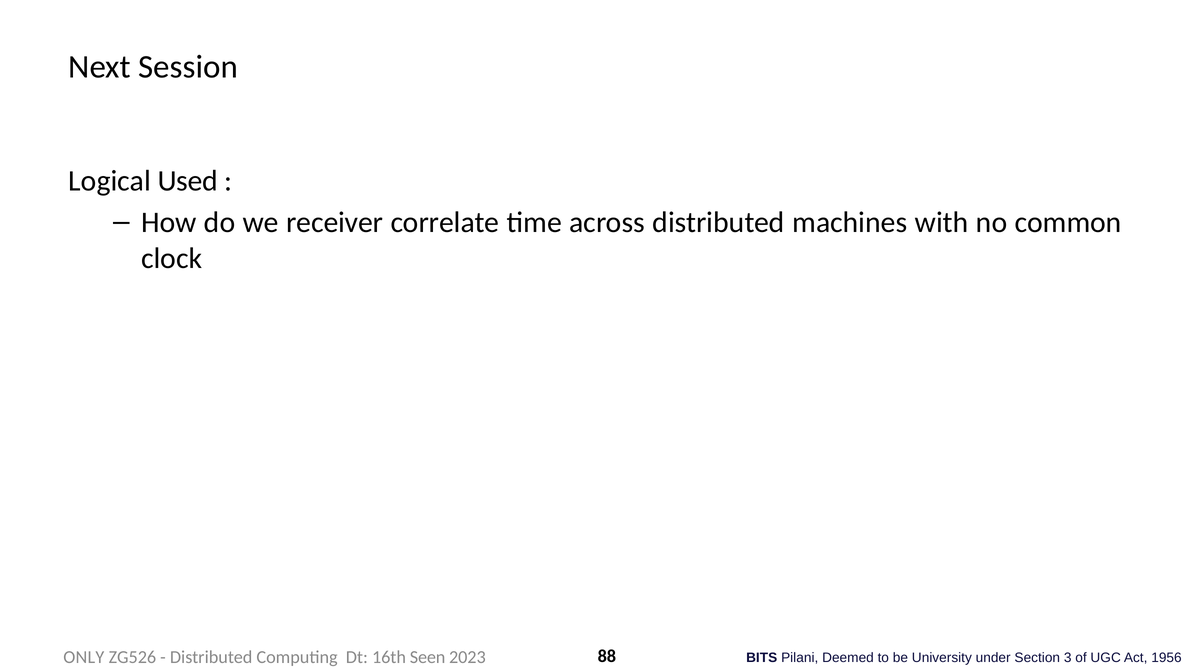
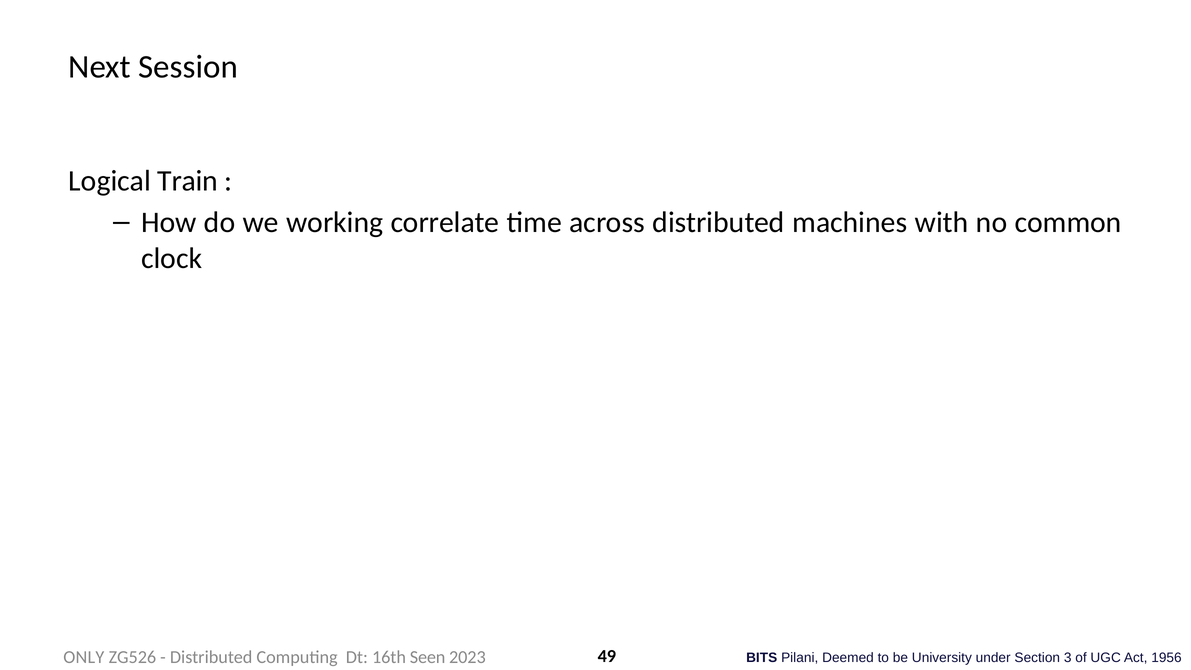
Used: Used -> Train (188, 181)
receiver: receiver -> working (335, 222)
88: 88 -> 49 (607, 656)
